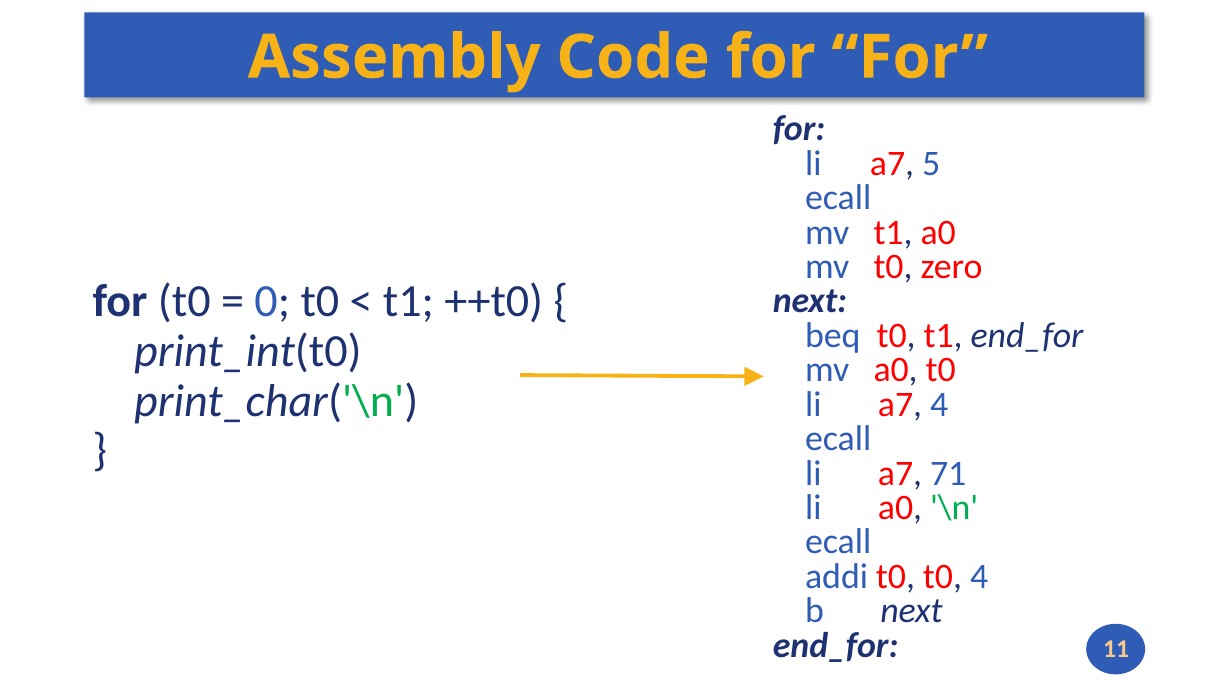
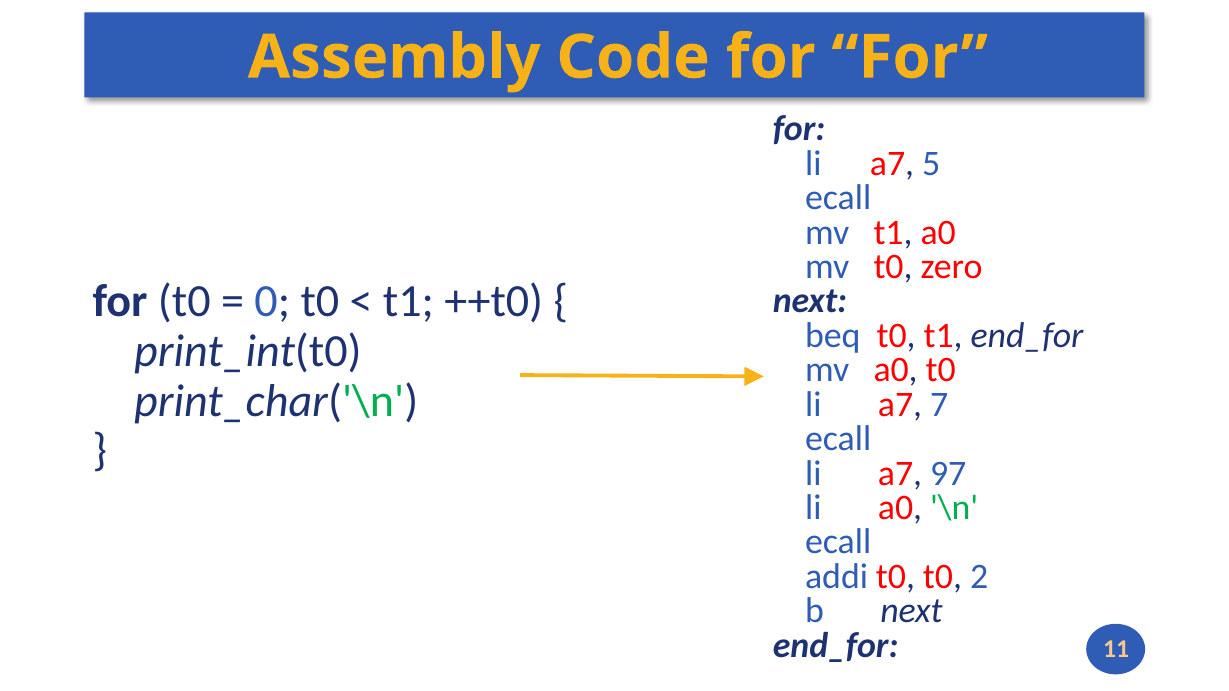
a7 4: 4 -> 7 (939, 405)
71: 71 -> 97 (948, 473)
t0 4: 4 -> 2 (979, 577)
